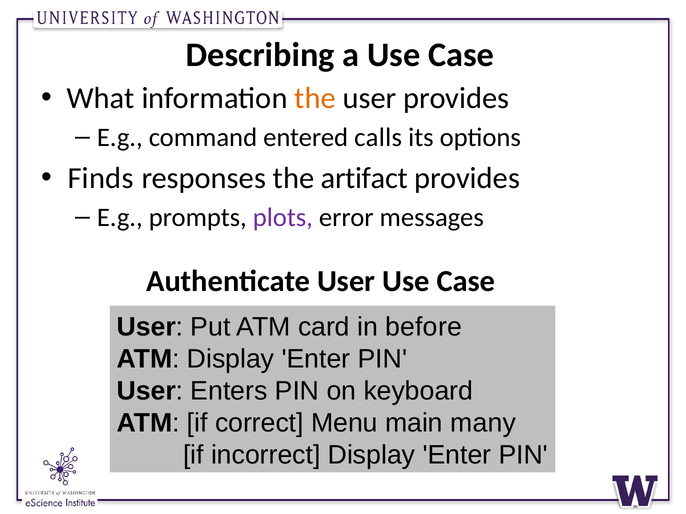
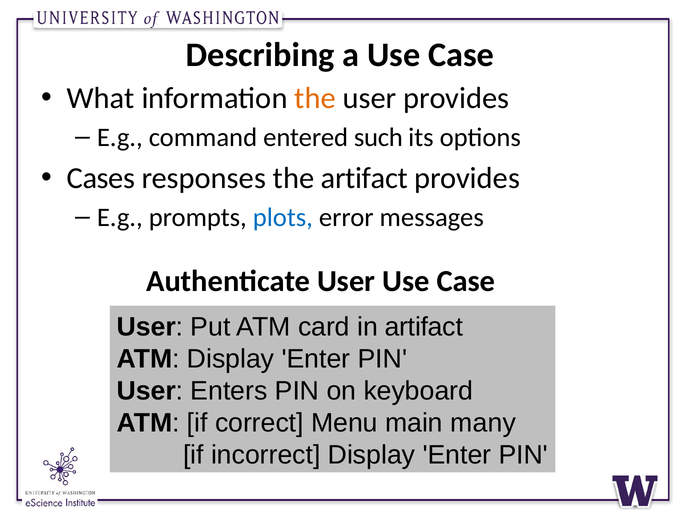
calls: calls -> such (378, 138)
Finds: Finds -> Cases (101, 178)
plots colour: purple -> blue (283, 218)
in before: before -> artifact (424, 327)
